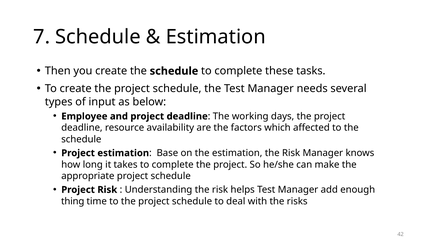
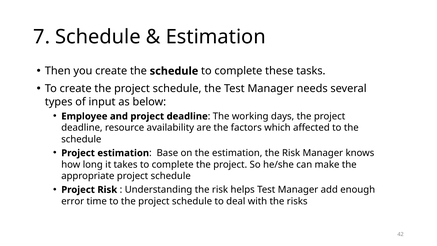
thing: thing -> error (73, 201)
